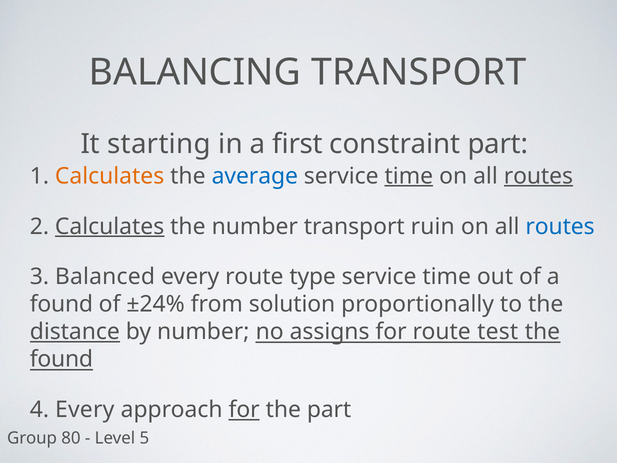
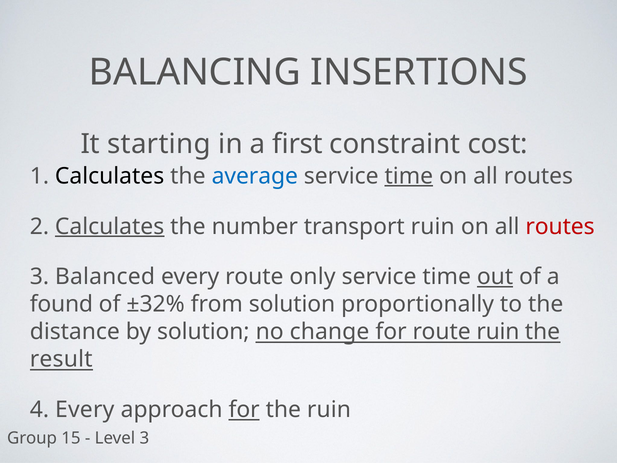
BALANCING TRANSPORT: TRANSPORT -> INSERTIONS (419, 73)
constraint part: part -> cost (498, 144)
Calculates colour: orange -> black (110, 176)
routes underline: present -> none (538, 176)
routes colour: blue -> red (560, 226)
type: type -> only (312, 277)
out underline: none -> present (495, 277)
±24%: ±24% -> ±32% (156, 304)
distance underline: present -> none (75, 332)
by number: number -> solution (203, 332)
assigns: assigns -> change (330, 332)
route test: test -> ruin (498, 332)
found: found -> result (61, 359)
the part: part -> ruin (329, 410)
80: 80 -> 15 (71, 438)
Level 5: 5 -> 3 (144, 438)
